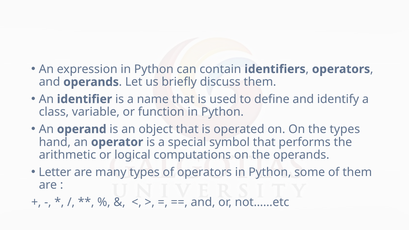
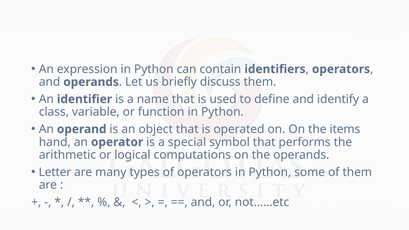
the types: types -> items (345, 129)
